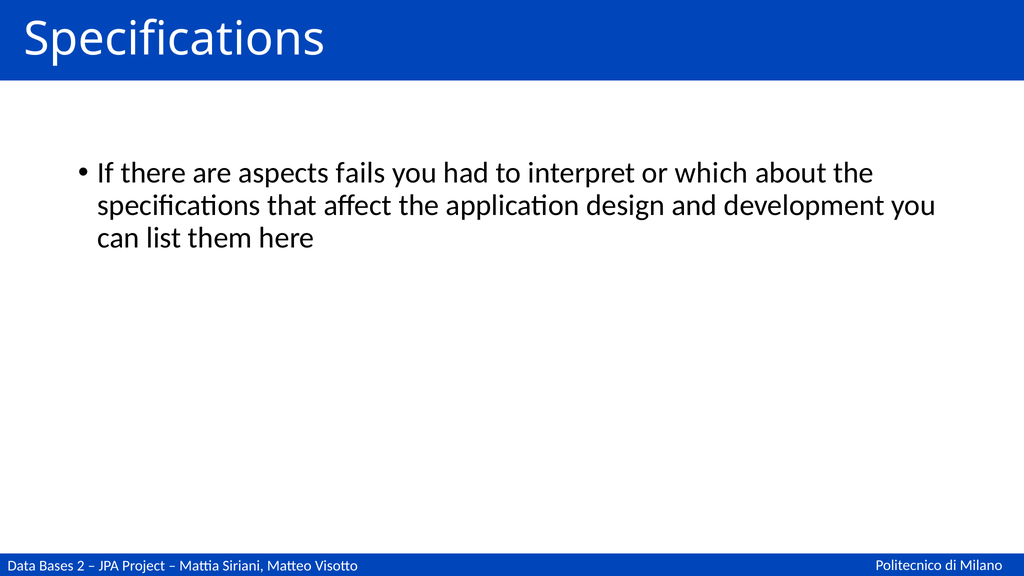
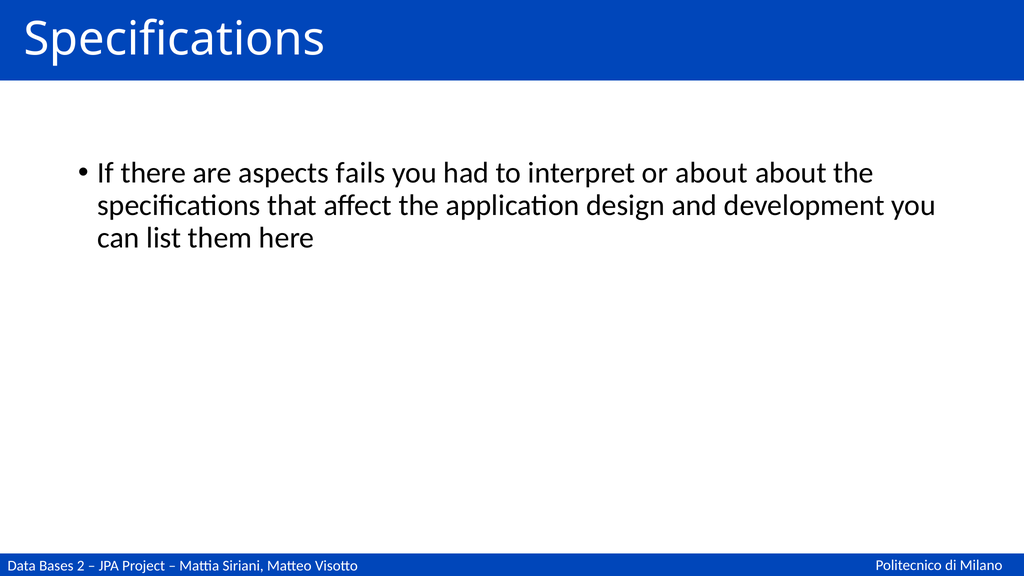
or which: which -> about (711, 173)
